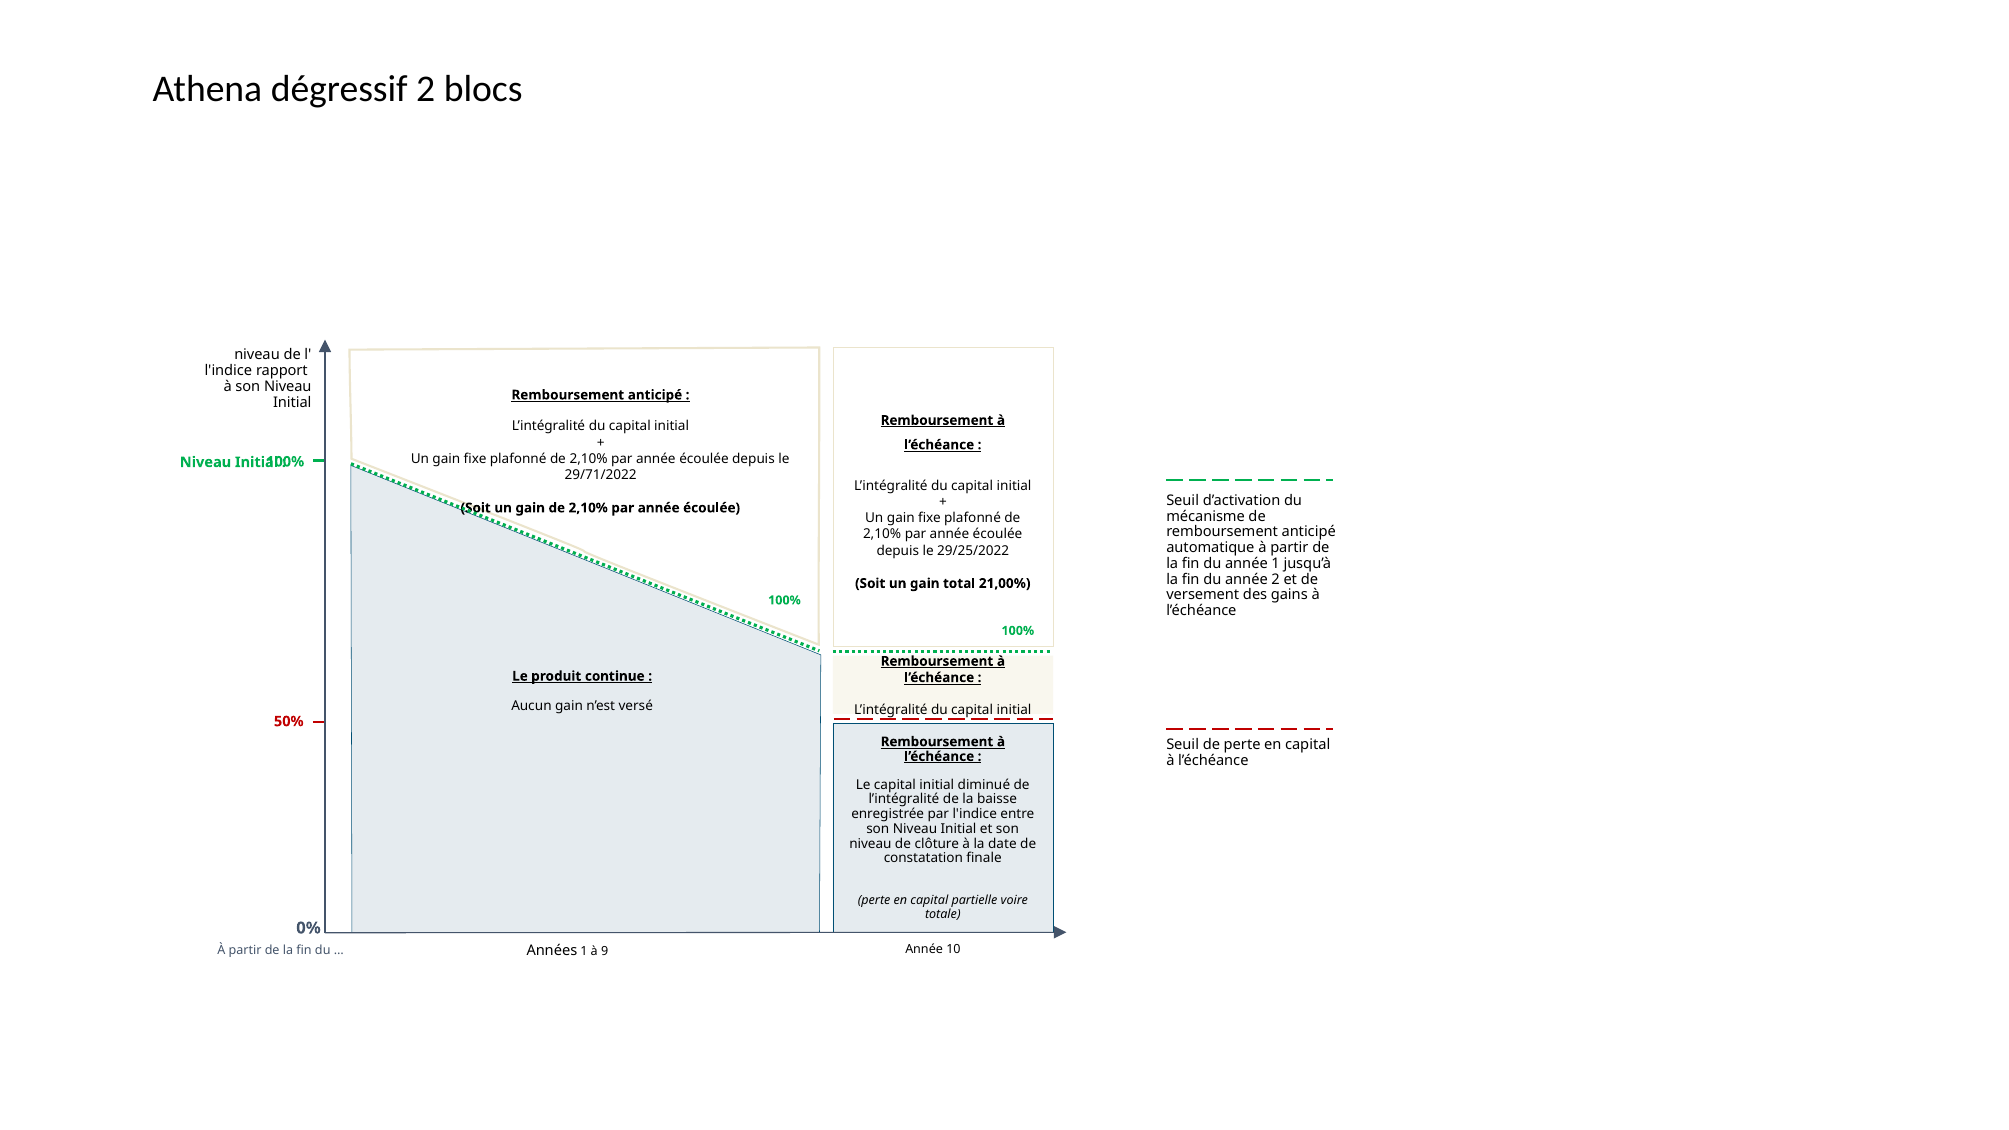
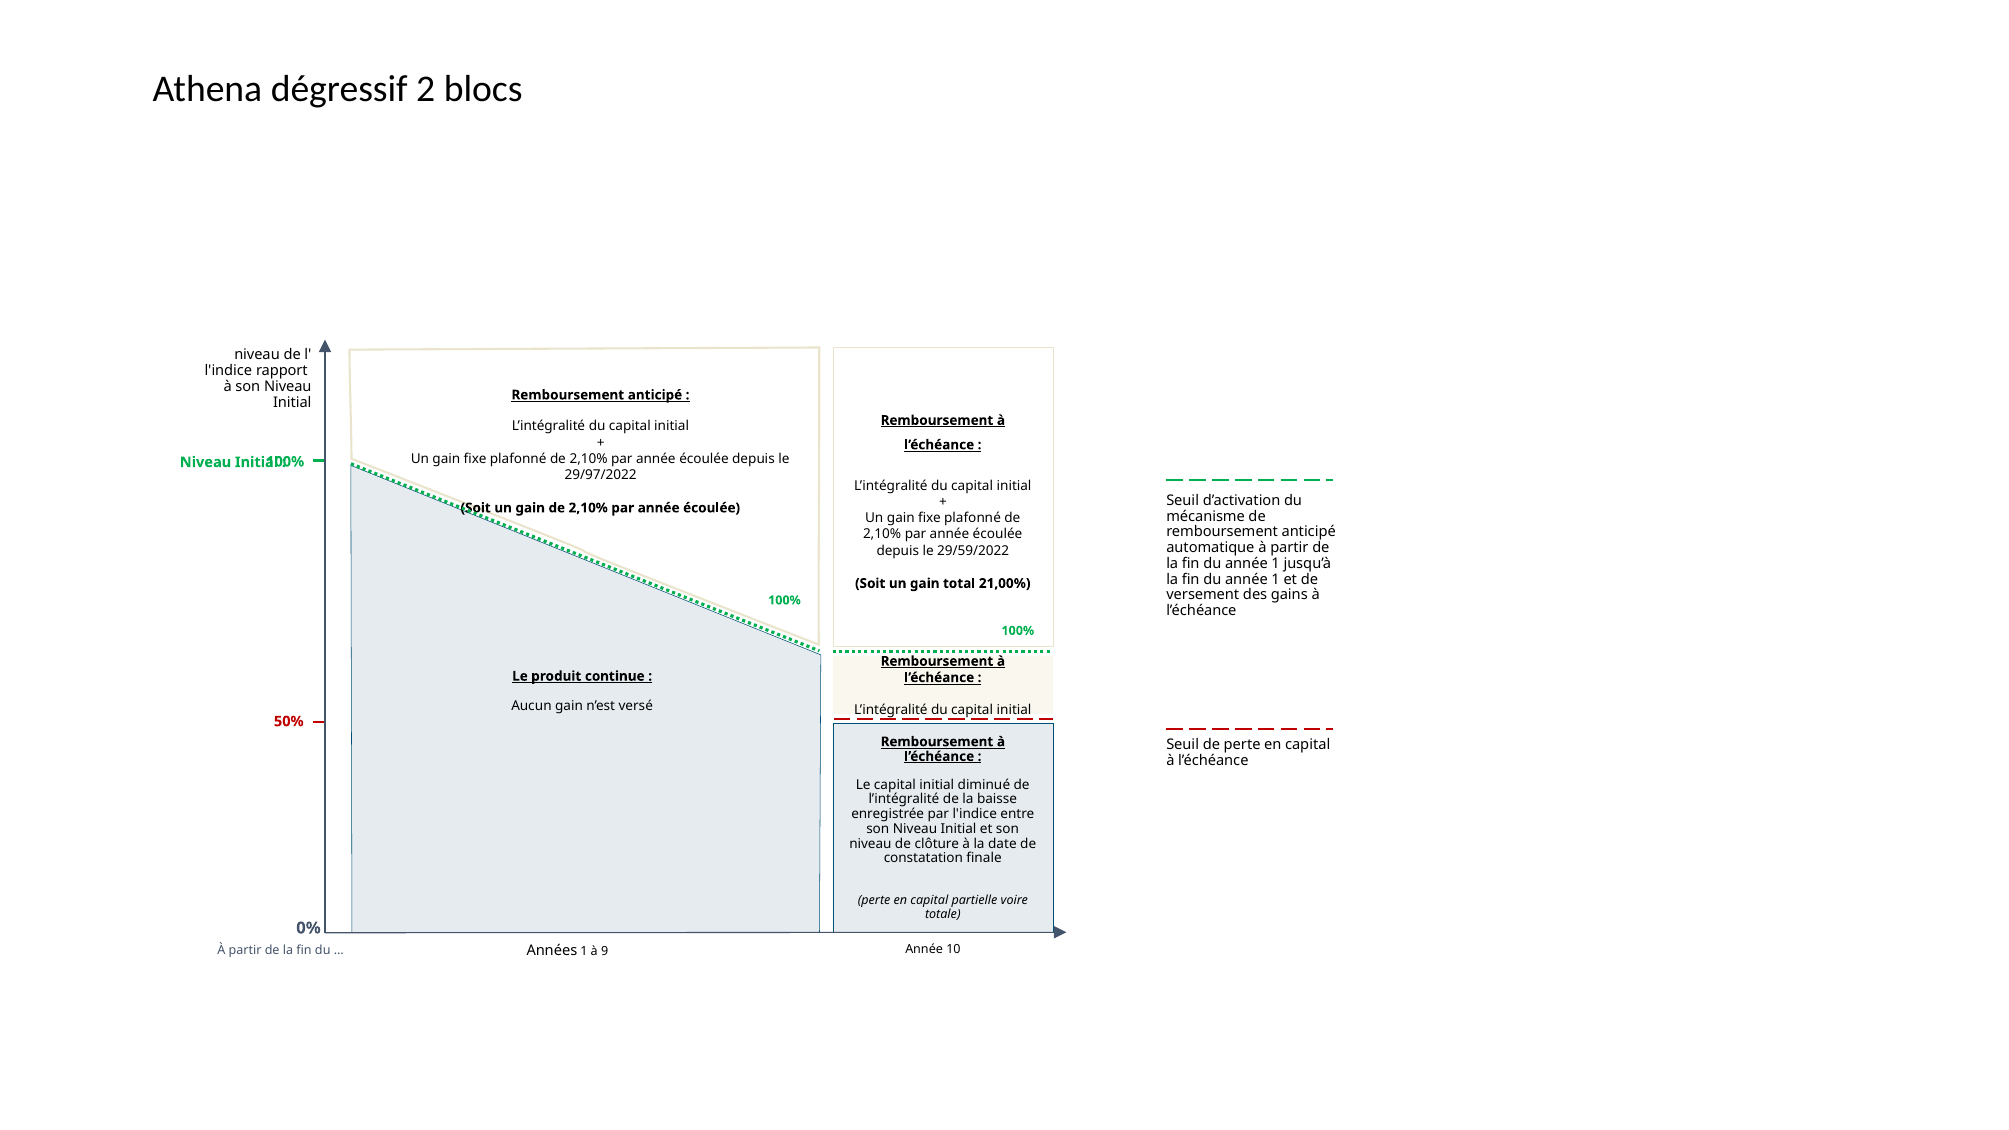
29/71/2022: 29/71/2022 -> 29/97/2022 (601, 475)
29/25/2022: 29/25/2022 -> 29/59/2022 (973, 551)
2: 2 -> 1 (1276, 579)
